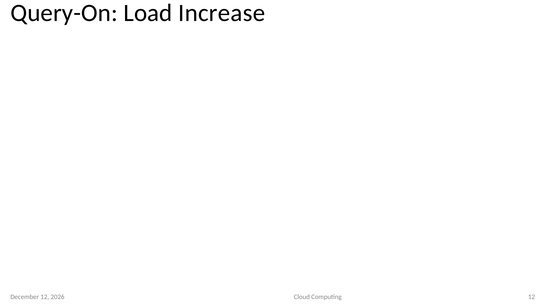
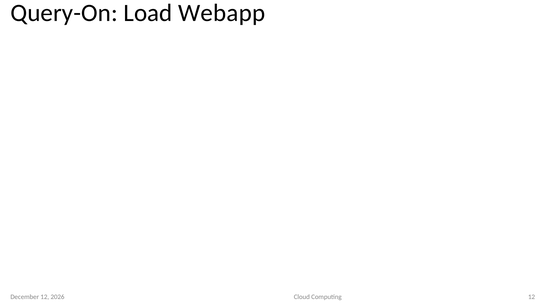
Increase: Increase -> Webapp (222, 13)
